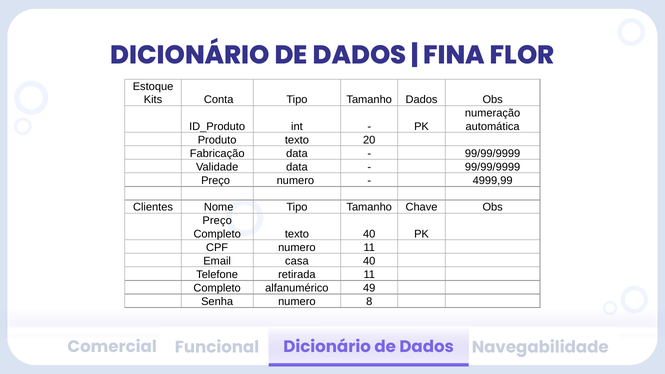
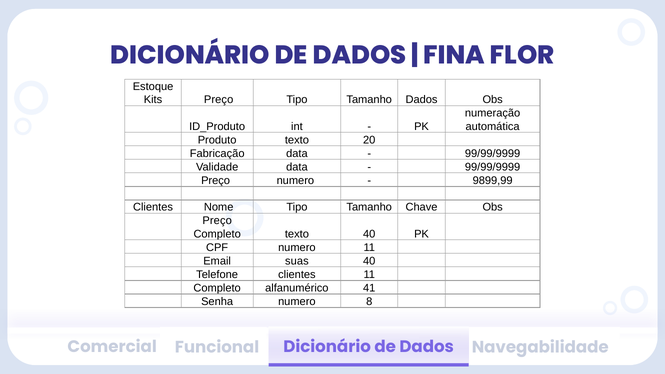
Kits Conta: Conta -> Preço (219, 100)
4999,99: 4999,99 -> 9899,99 (493, 181)
casa: casa -> suas (297, 261)
Telefone retirada: retirada -> clientes (297, 275)
49: 49 -> 41 (369, 288)
